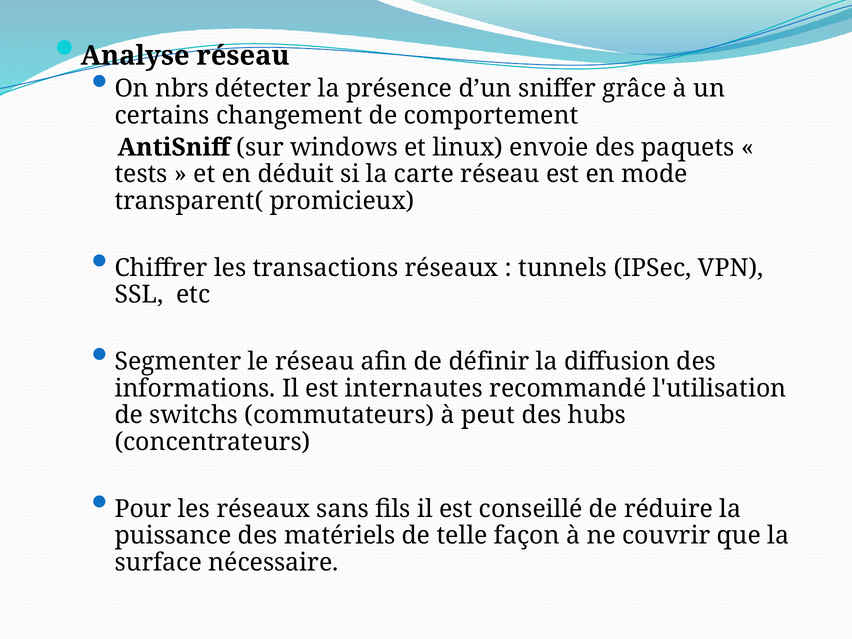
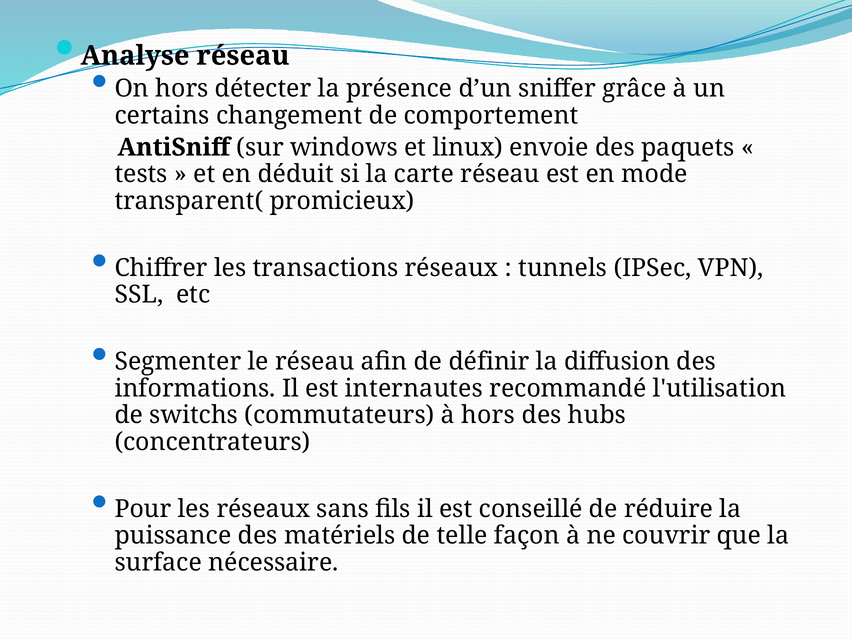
On nbrs: nbrs -> hors (182, 89)
à peut: peut -> hors (488, 415)
